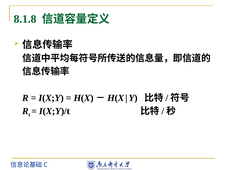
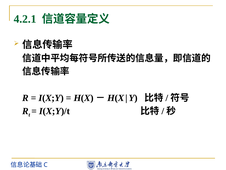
8.1.8: 8.1.8 -> 4.2.1 (25, 19)
